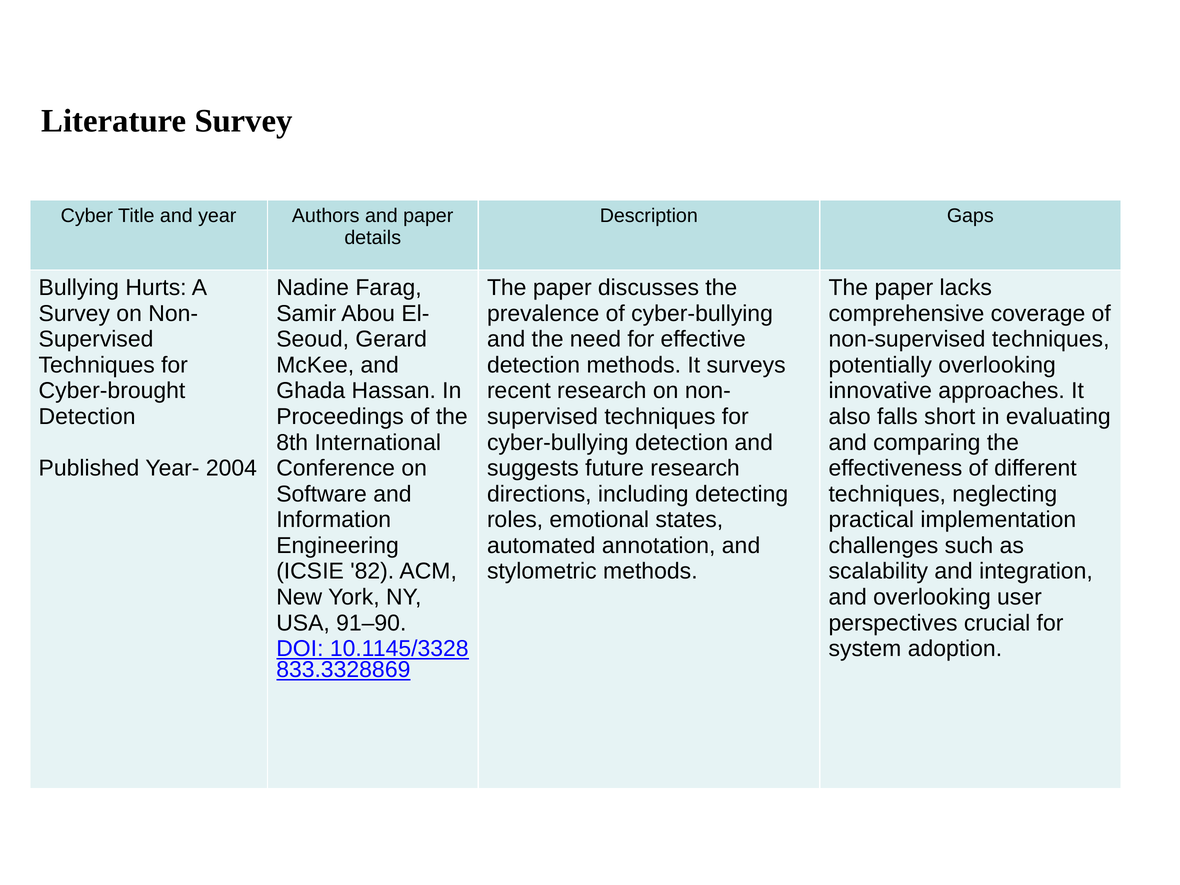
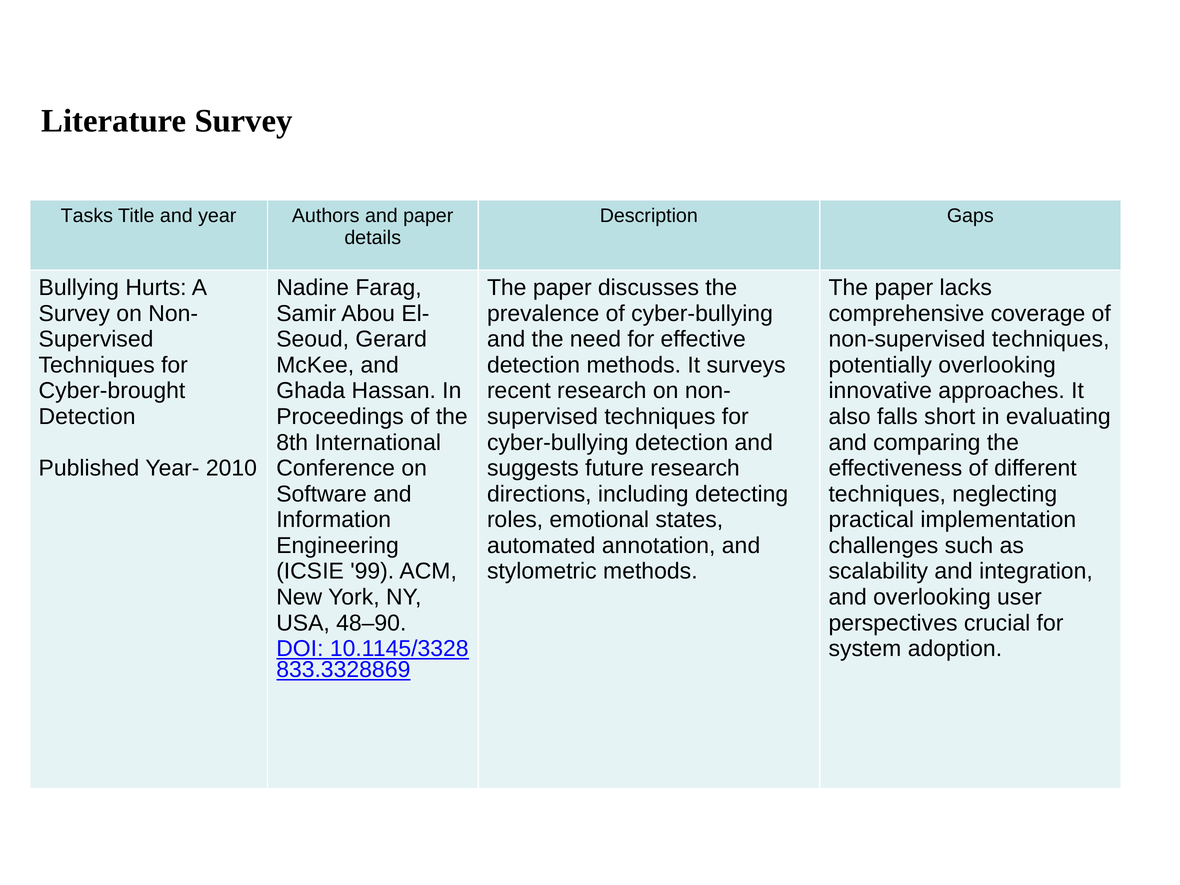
Cyber: Cyber -> Tasks (87, 216)
2004: 2004 -> 2010 (231, 468)
82: 82 -> 99 (372, 571)
91–90: 91–90 -> 48–90 (371, 623)
